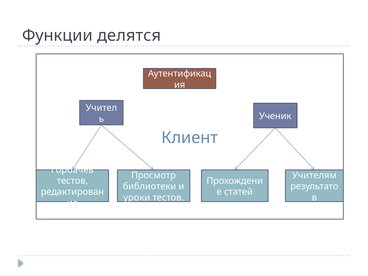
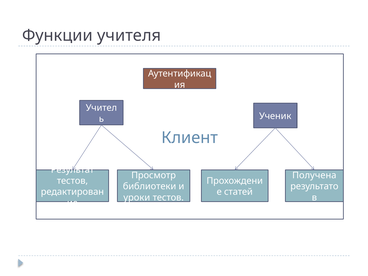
делятся: делятся -> учителя (129, 36)
Горбачев: Горбачев -> Результат (72, 170)
Учителям: Учителям -> Получена (314, 175)
